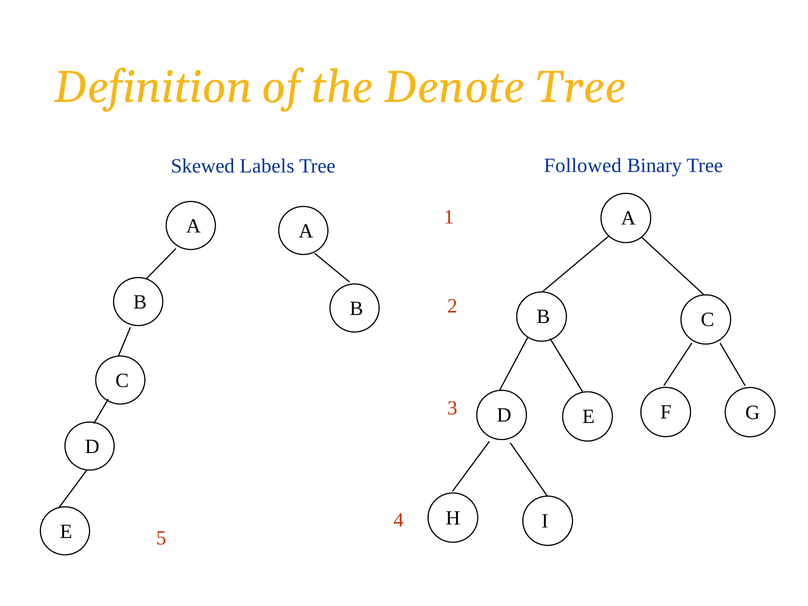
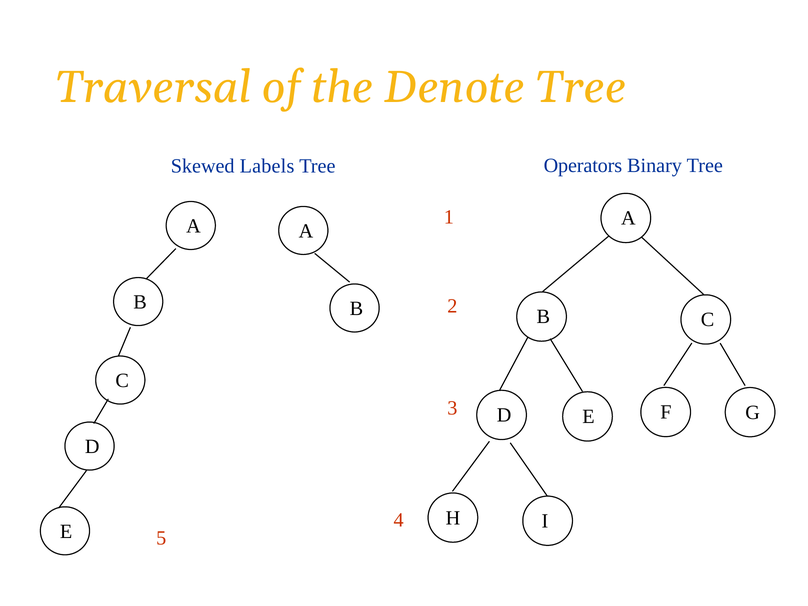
Definition: Definition -> Traversal (153, 87)
Followed: Followed -> Operators (583, 166)
